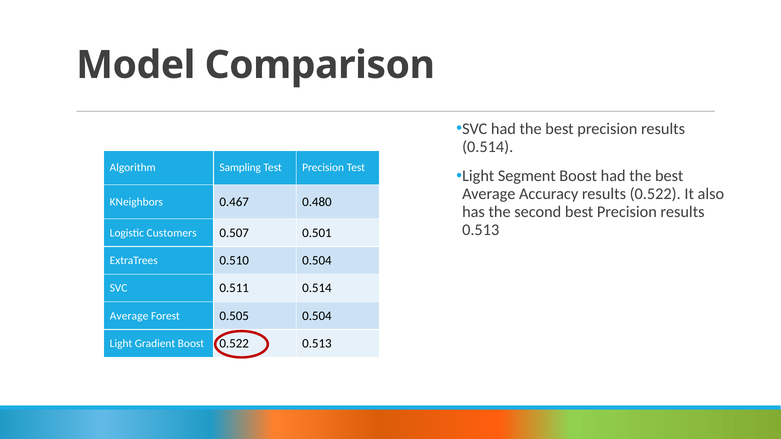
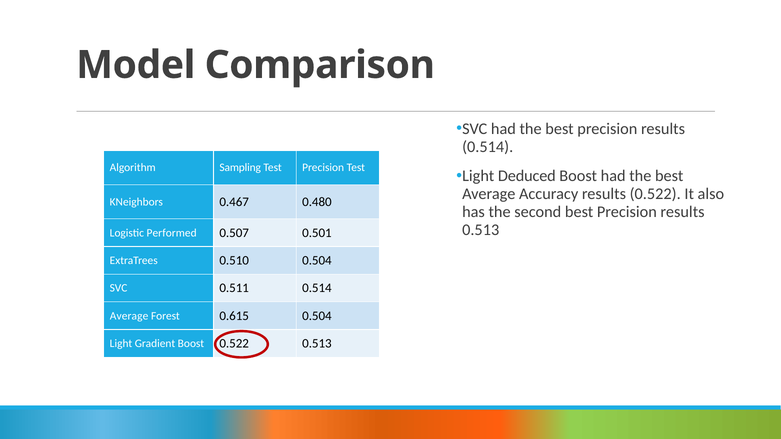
Segment: Segment -> Deduced (527, 176)
Customers: Customers -> Performed (172, 233)
0.505: 0.505 -> 0.615 (234, 316)
